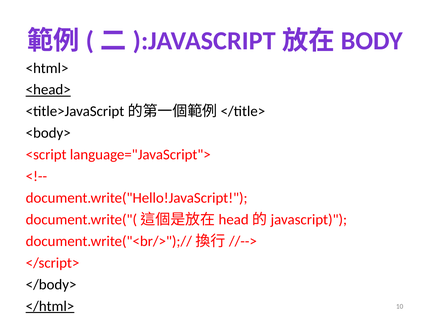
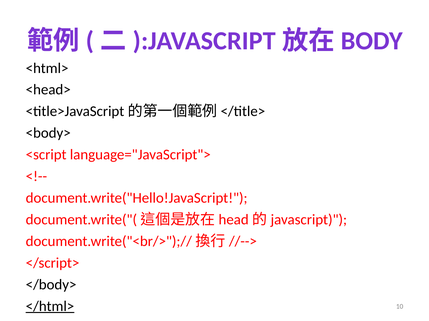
<head> underline: present -> none (48, 90)
